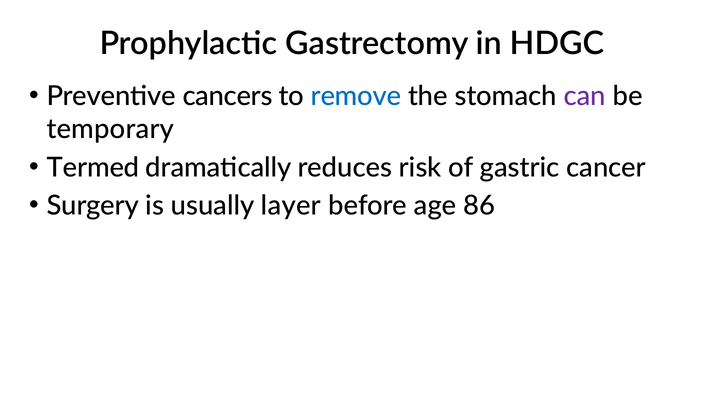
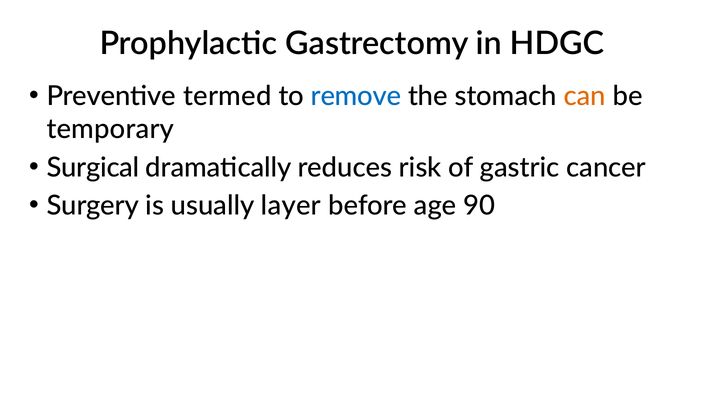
cancers: cancers -> termed (227, 96)
can colour: purple -> orange (585, 96)
Termed: Termed -> Surgical (93, 168)
86: 86 -> 90 (479, 206)
